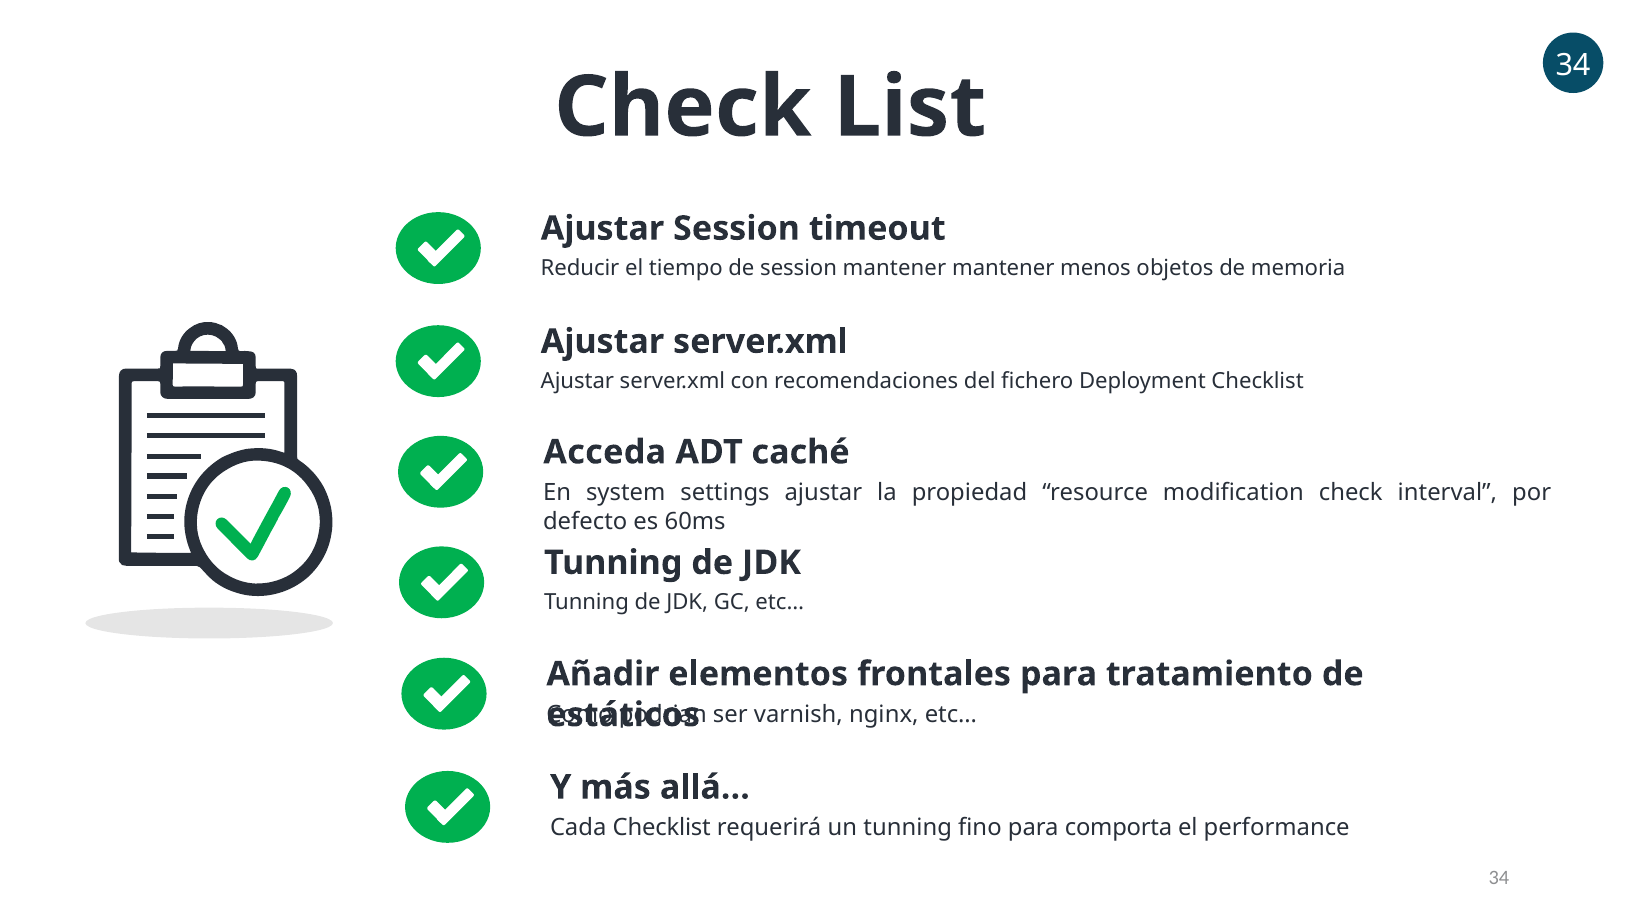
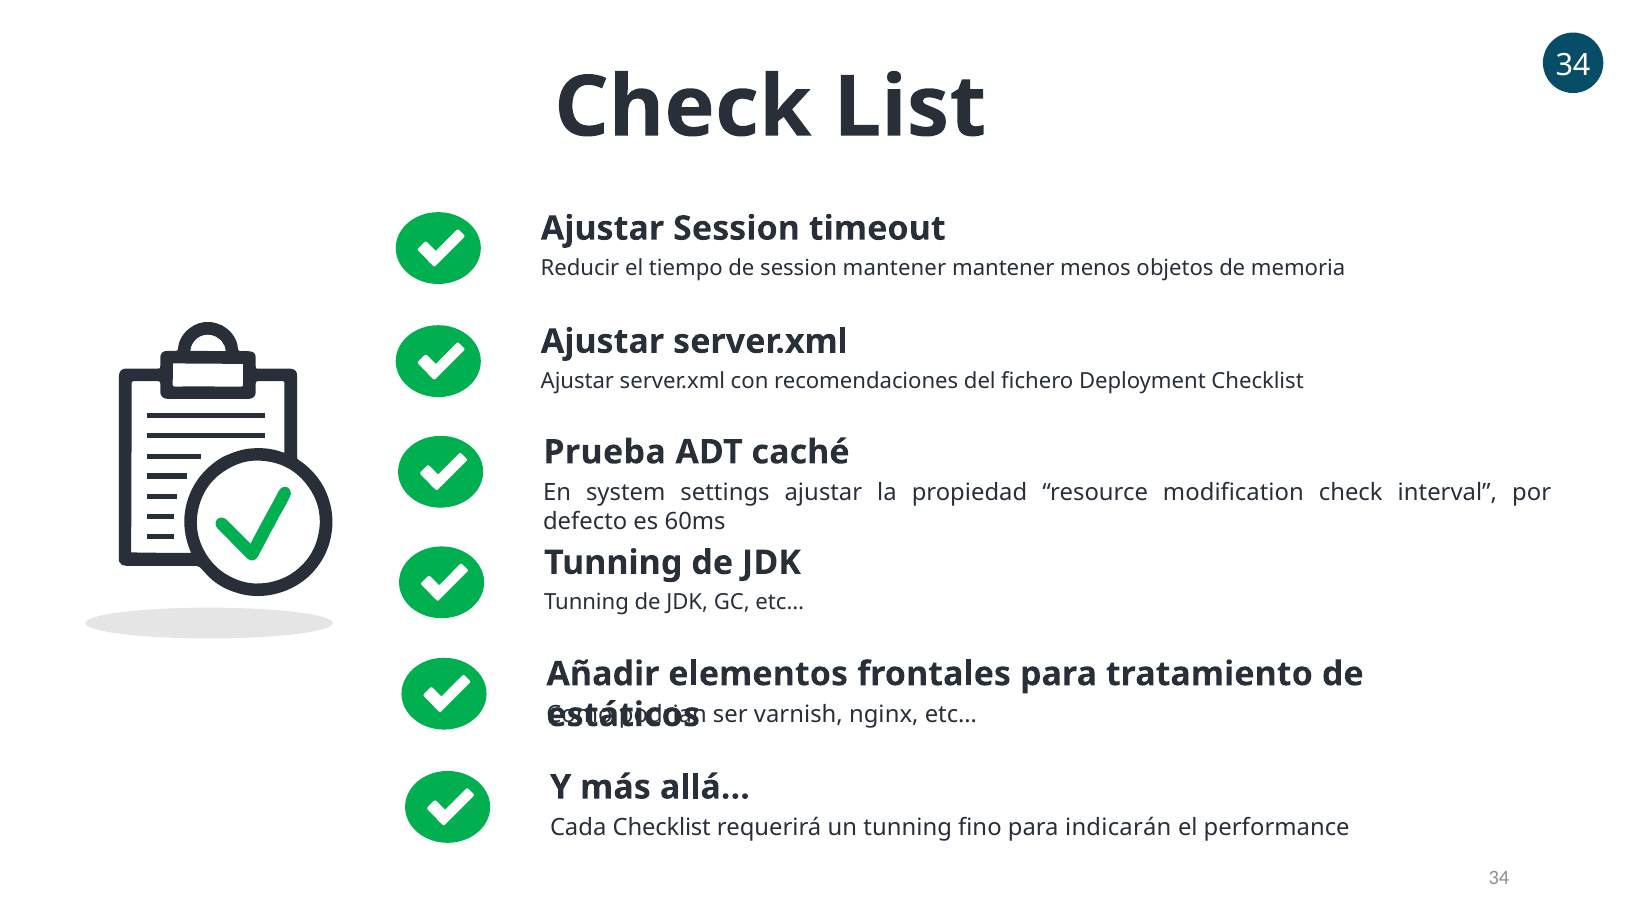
Acceda: Acceda -> Prueba (605, 452)
comporta: comporta -> indicarán (1118, 828)
